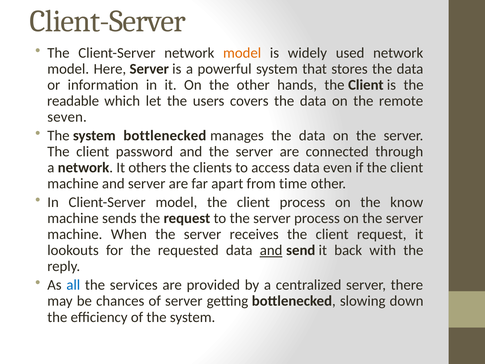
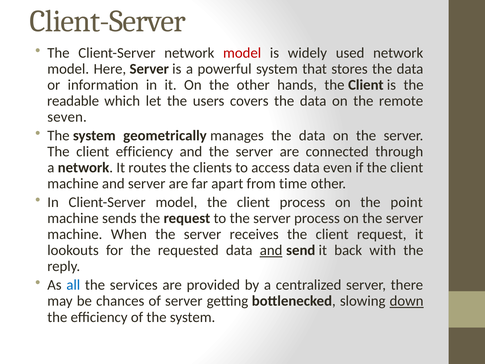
model colour: orange -> red (242, 53)
system bottlenecked: bottlenecked -> geometrically (165, 136)
client password: password -> efficiency (144, 152)
others: others -> routes (147, 168)
know: know -> point (407, 202)
down underline: none -> present (407, 301)
